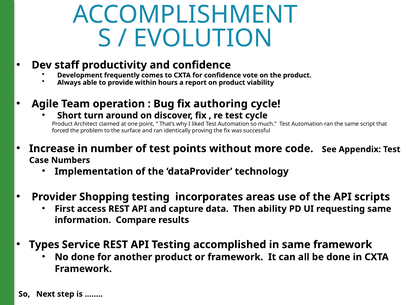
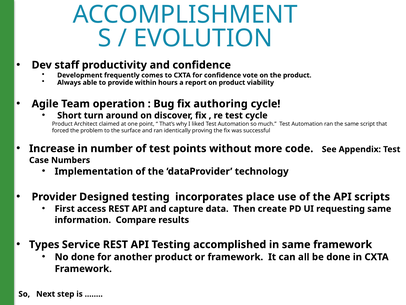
Shopping: Shopping -> Designed (104, 197)
areas: areas -> place (260, 197)
ability: ability -> create (272, 208)
